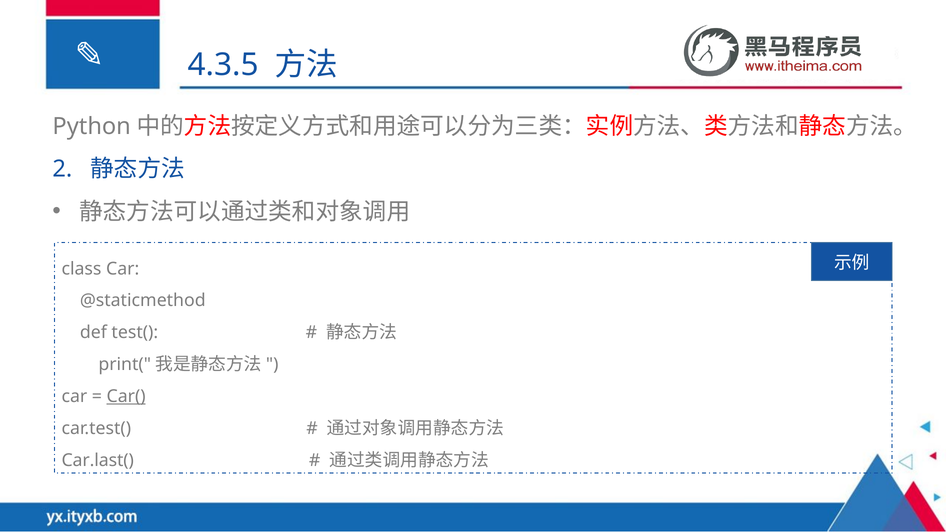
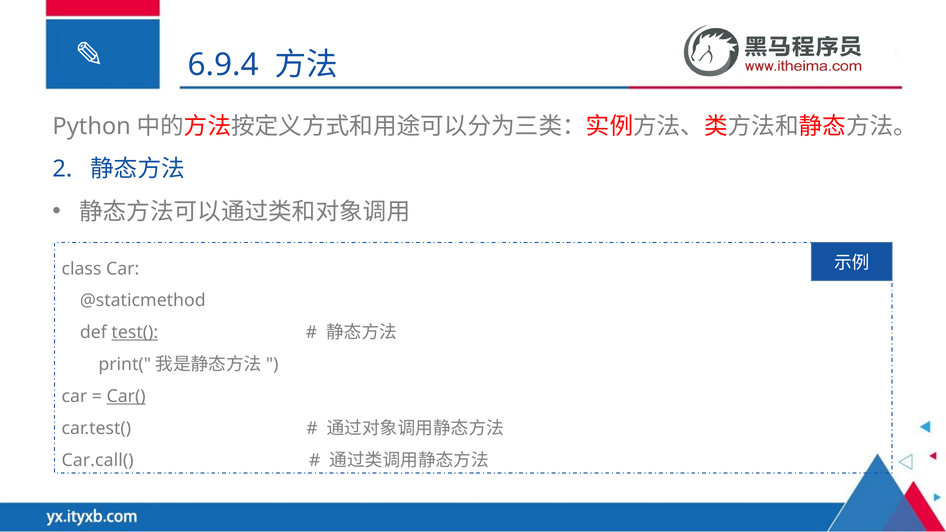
4.3.5: 4.3.5 -> 6.9.4 (223, 65)
test( underline: none -> present (135, 333)
Car.last(: Car.last( -> Car.call( (98, 460)
